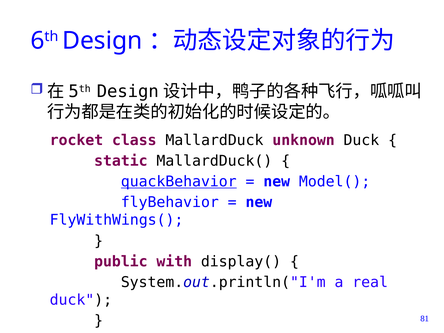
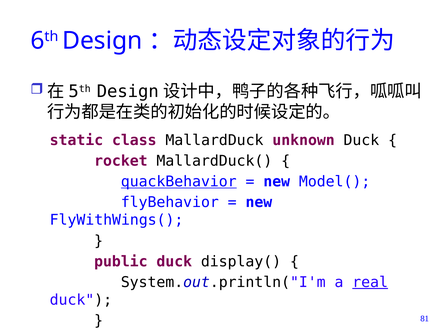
rocket: rocket -> static (76, 140)
static: static -> rocket (121, 161)
public with: with -> duck (174, 262)
real underline: none -> present (370, 282)
